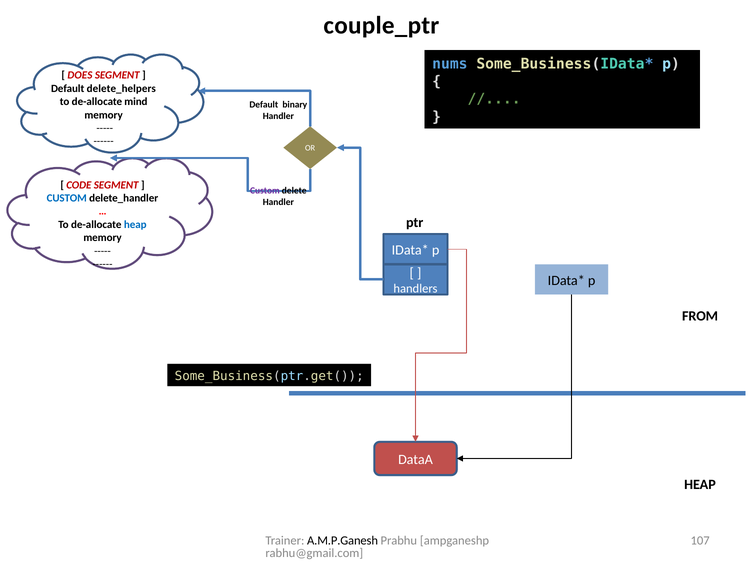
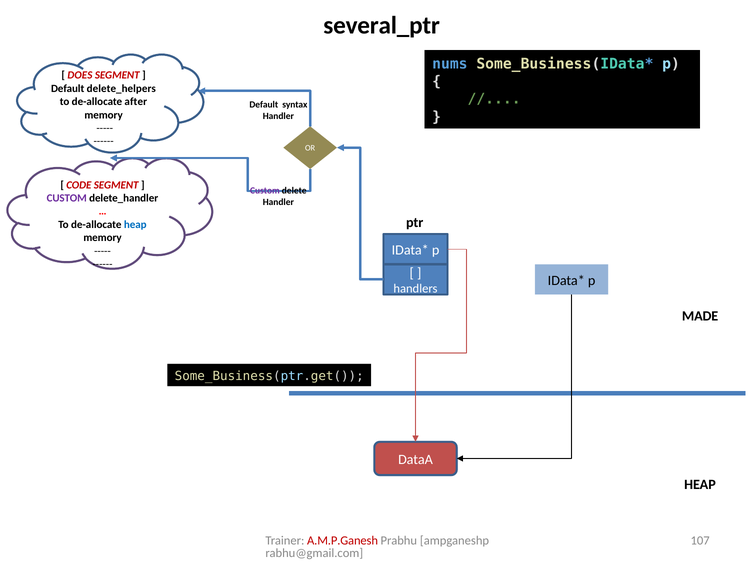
couple_ptr: couple_ptr -> several_ptr (382, 26)
mind: mind -> after (136, 102)
binary: binary -> syntax (295, 105)
CUSTOM colour: blue -> purple (67, 198)
FROM: FROM -> MADE (700, 316)
A.M.P.Ganesh colour: black -> red (343, 541)
